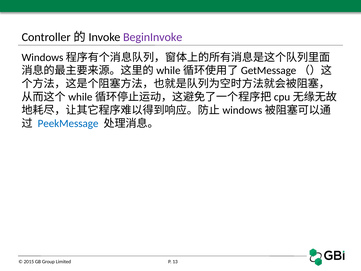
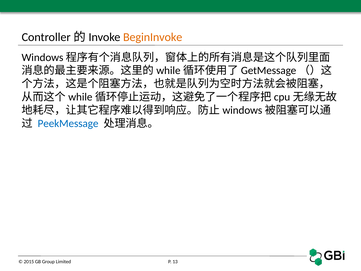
BeginInvoke colour: purple -> orange (153, 37)
